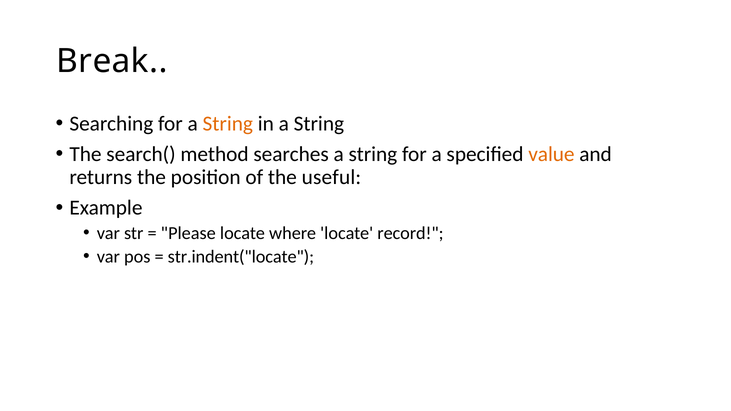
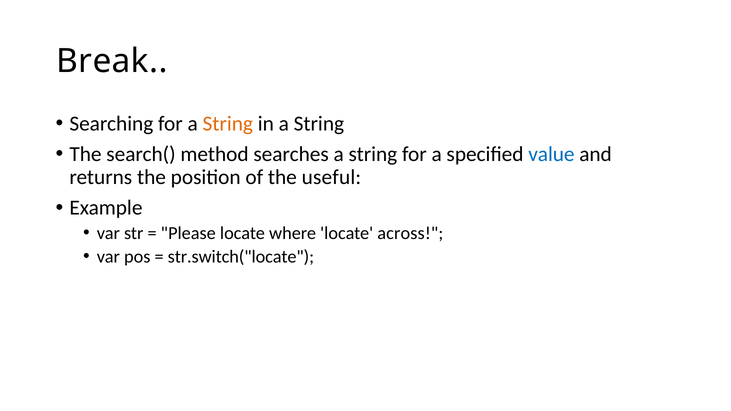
value colour: orange -> blue (551, 154)
record: record -> across (410, 233)
str.indent("locate: str.indent("locate -> str.switch("locate (241, 257)
